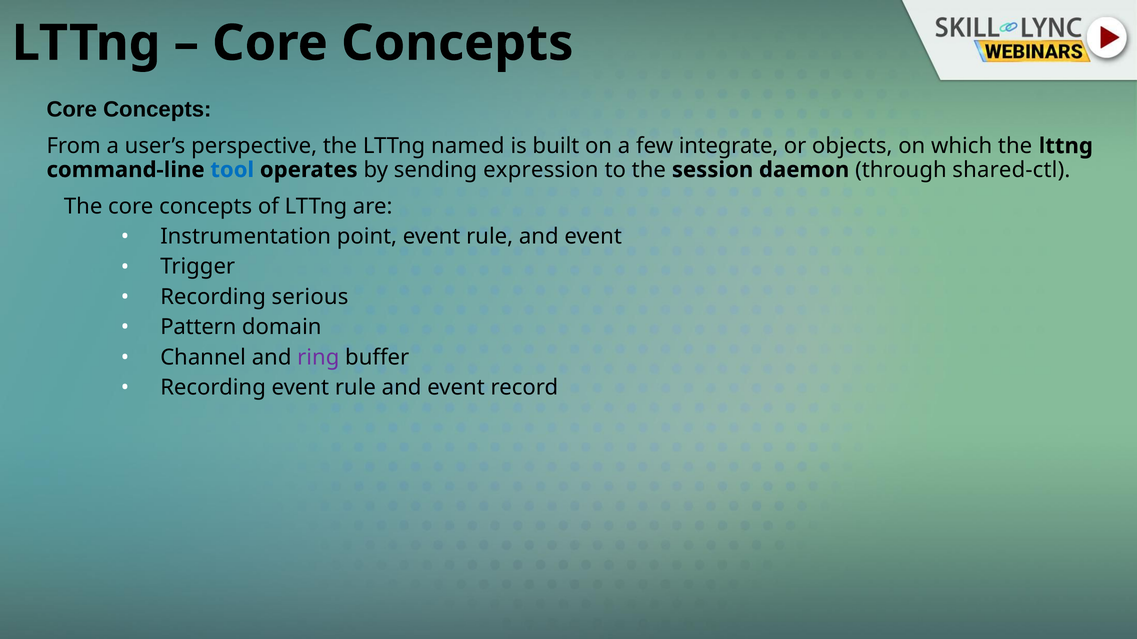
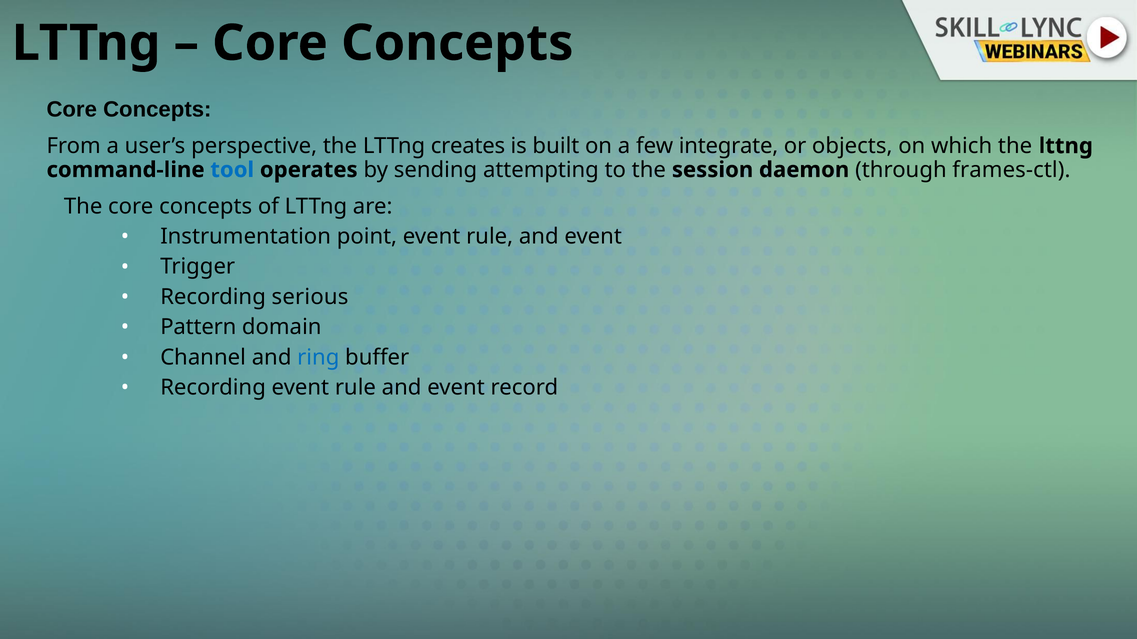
named: named -> creates (468, 146)
expression: expression -> attempting (541, 170)
shared-ctl: shared-ctl -> frames-ctl (1011, 170)
ring colour: purple -> blue (318, 358)
